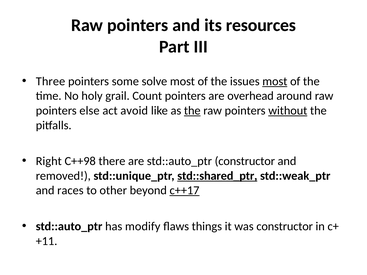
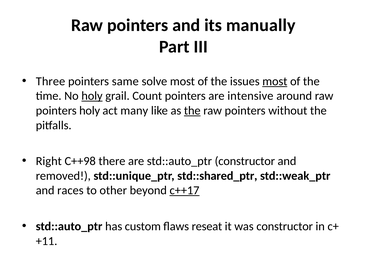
resources: resources -> manually (261, 25)
some: some -> same (125, 81)
holy underline: none -> present (92, 96)
overhead: overhead -> intensive (250, 96)
pointers else: else -> holy (90, 111)
avoid: avoid -> many (134, 111)
without underline: present -> none (288, 111)
std::shared_ptr underline: present -> none (217, 176)
modify: modify -> custom (143, 227)
things: things -> reseat (207, 227)
